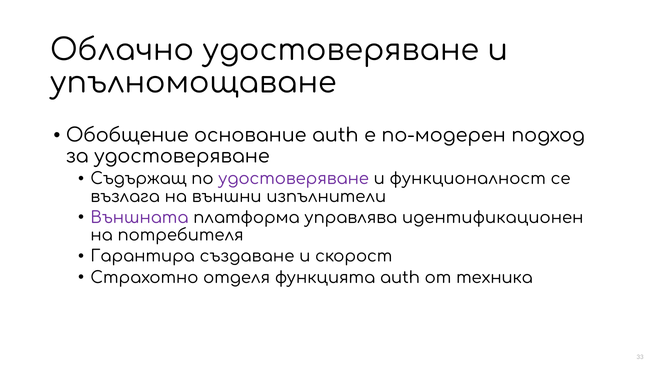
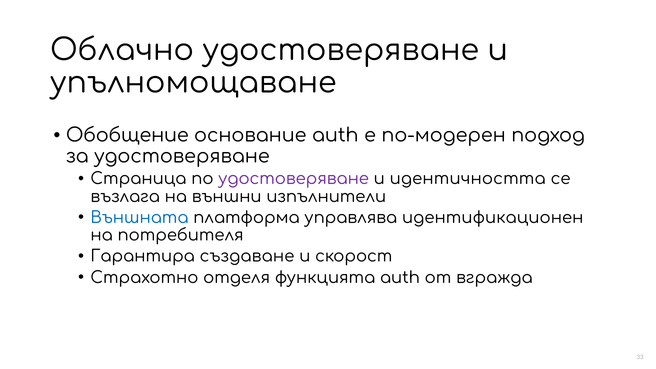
Съдържащ: Съдържащ -> Страница (138, 179)
функционалност: функционалност -> идентичността (468, 179)
Външната colour: purple -> blue (140, 218)
техника: техника -> вгражда (494, 278)
